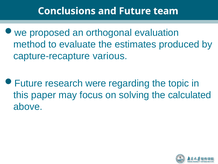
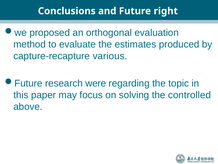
team: team -> right (166, 11)
calculated: calculated -> controlled (190, 95)
